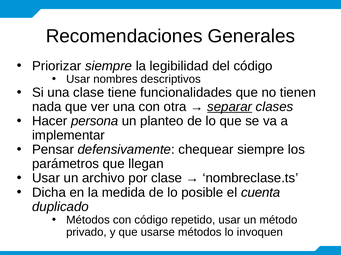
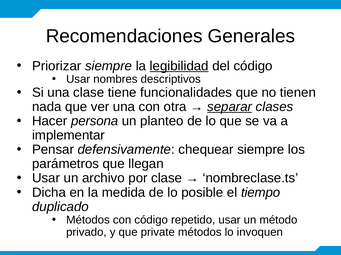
legibilidad underline: none -> present (179, 66)
cuenta: cuenta -> tiempo (261, 193)
usarse: usarse -> private (158, 233)
